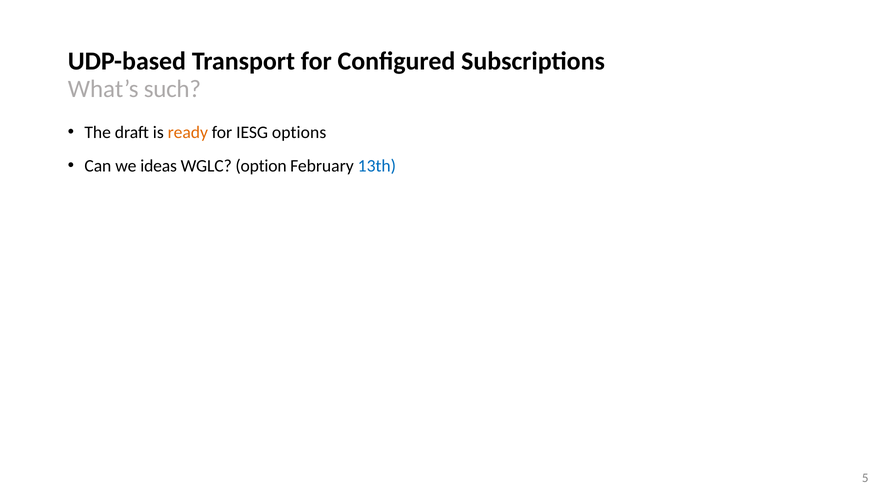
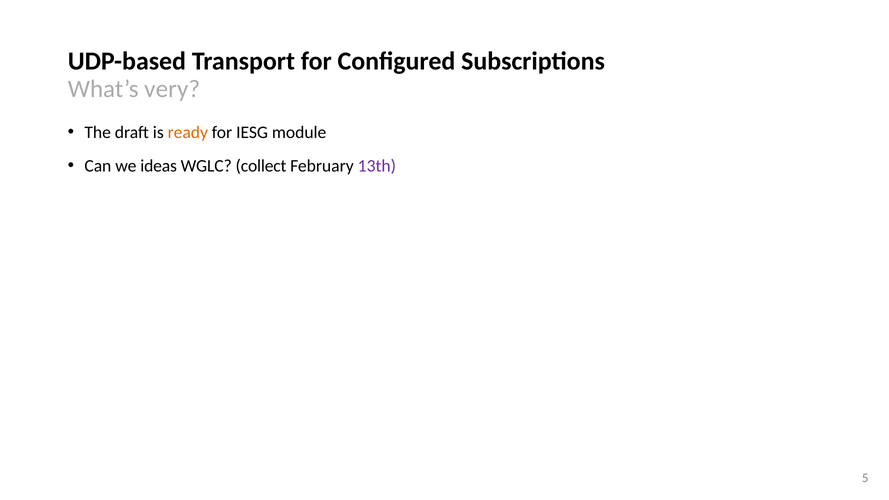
such: such -> very (172, 89)
options: options -> module (299, 132)
option: option -> collect (261, 166)
13th colour: blue -> purple (377, 166)
